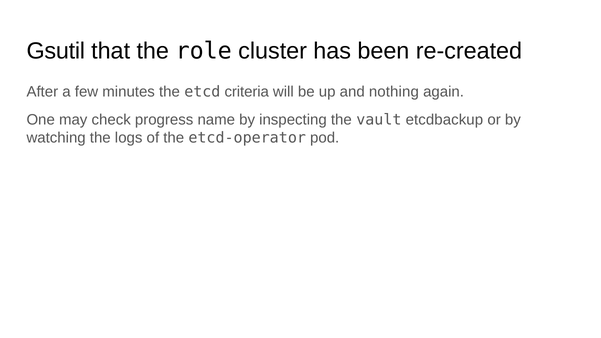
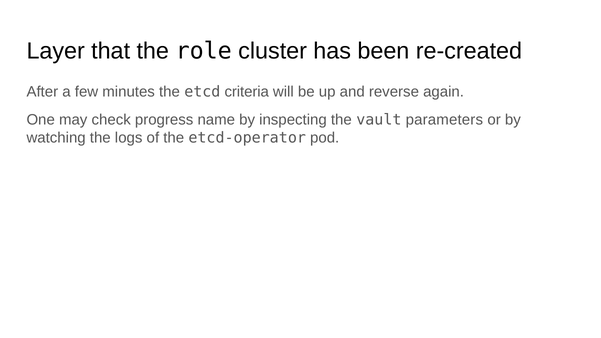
Gsutil: Gsutil -> Layer (56, 51)
nothing: nothing -> reverse (394, 92)
etcdbackup: etcdbackup -> parameters (444, 120)
